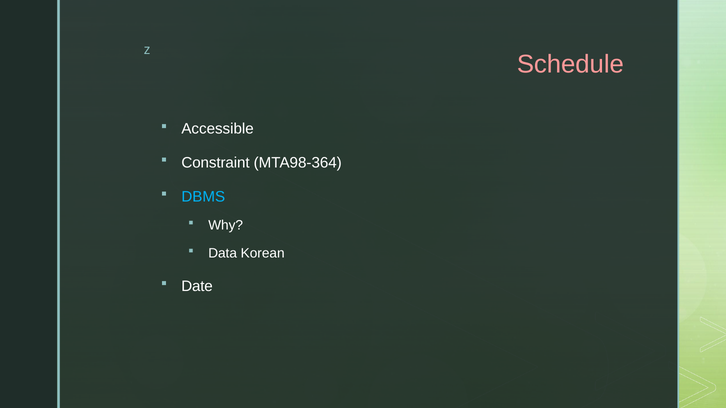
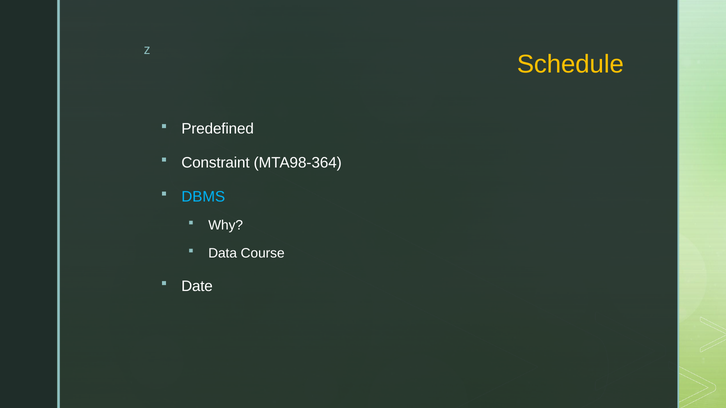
Schedule colour: pink -> yellow (570, 65)
Accessible: Accessible -> Predefined (218, 129)
Korean: Korean -> Course (263, 253)
